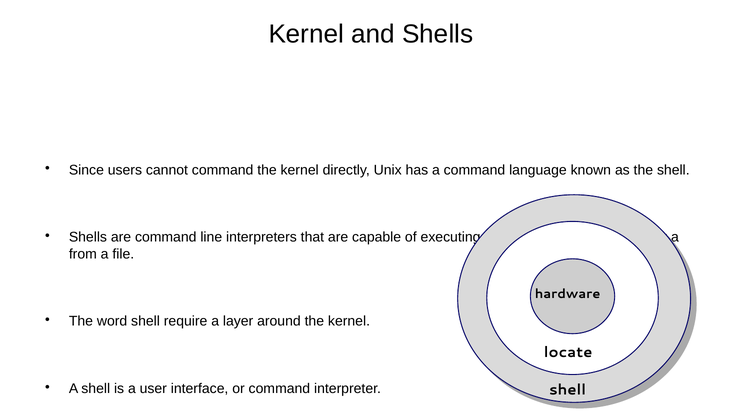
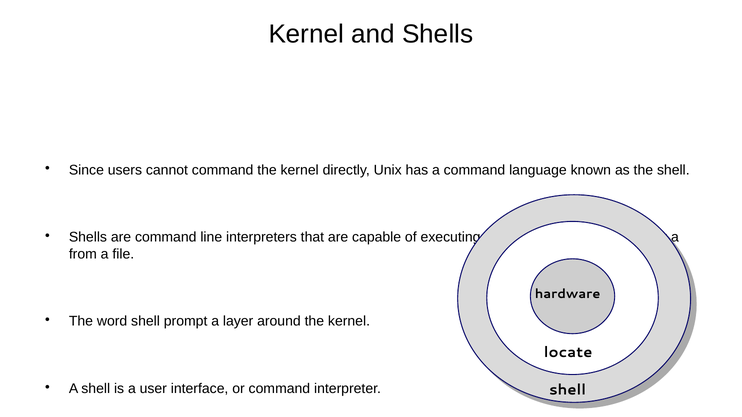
require: require -> prompt (186, 322)
